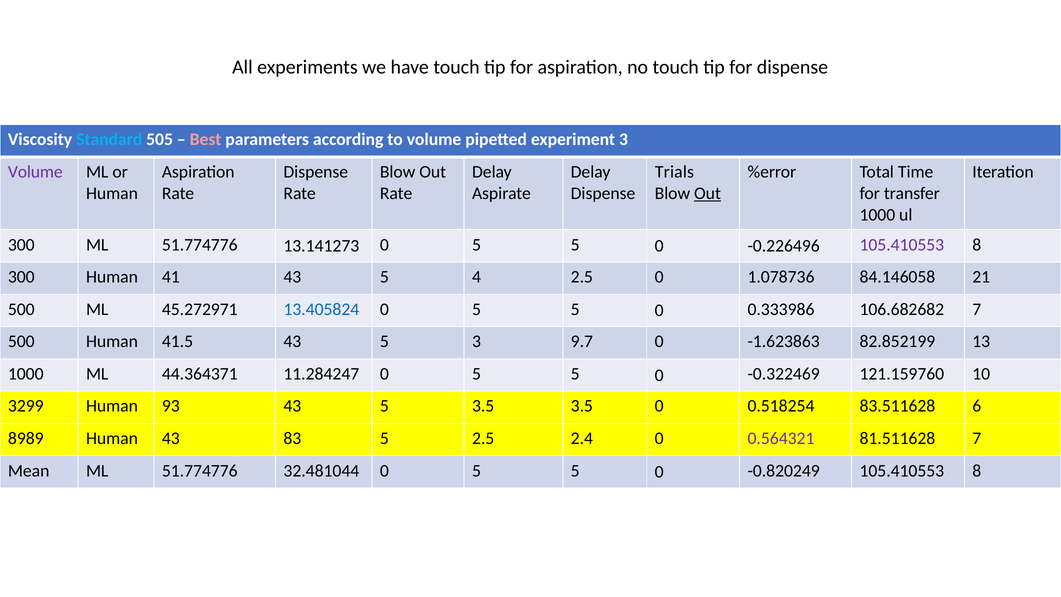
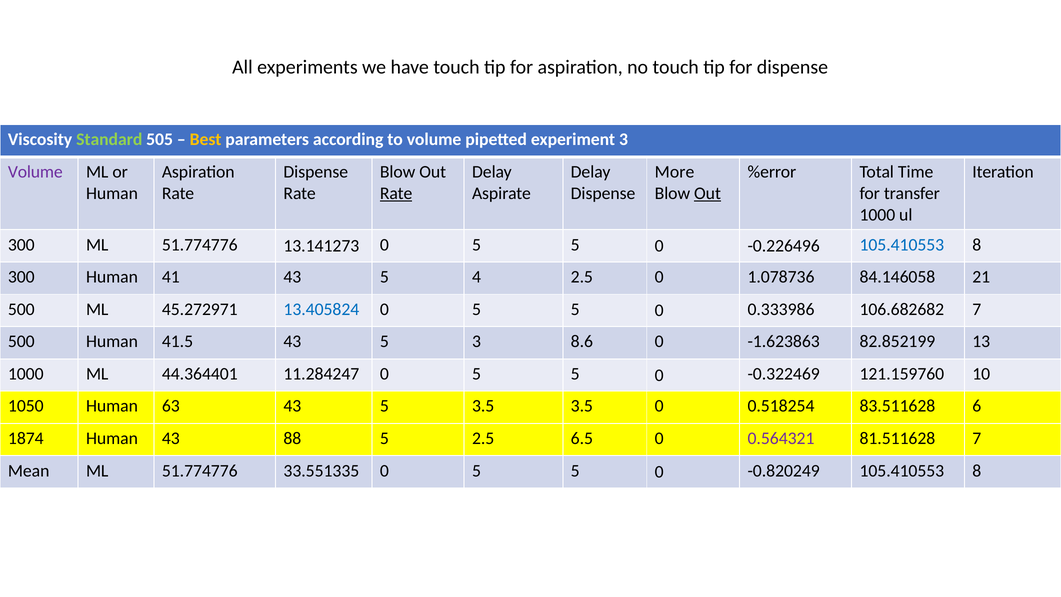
Standard colour: light blue -> light green (109, 140)
Best colour: pink -> yellow (206, 140)
Trials: Trials -> More (675, 172)
Rate underline: none -> present (396, 193)
105.410553 colour: purple -> blue (902, 245)
9.7: 9.7 -> 8.6 (582, 341)
44.364371: 44.364371 -> 44.364401 (200, 374)
3299: 3299 -> 1050 (26, 406)
93: 93 -> 63 (171, 406)
8989: 8989 -> 1874 (26, 438)
83: 83 -> 88 (292, 438)
2.4: 2.4 -> 6.5 (582, 438)
32.481044: 32.481044 -> 33.551335 (321, 471)
